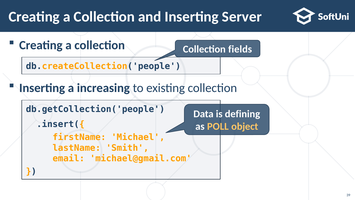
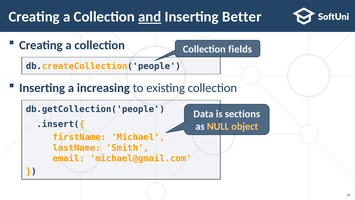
and underline: none -> present (150, 17)
Server: Server -> Better (242, 17)
defining: defining -> sections (242, 114)
POLL: POLL -> NULL (218, 126)
